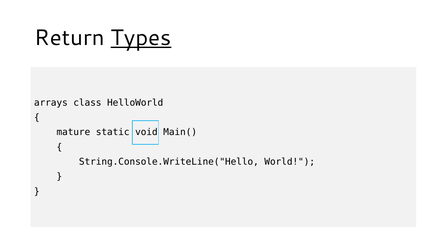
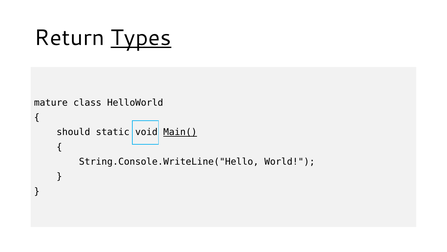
arrays: arrays -> mature (51, 102)
mature: mature -> should (73, 132)
Main( underline: none -> present (180, 132)
